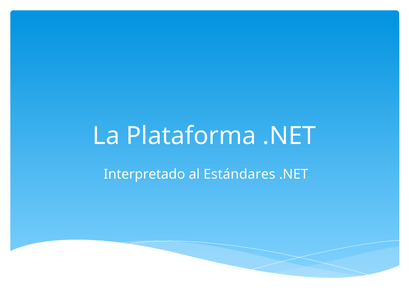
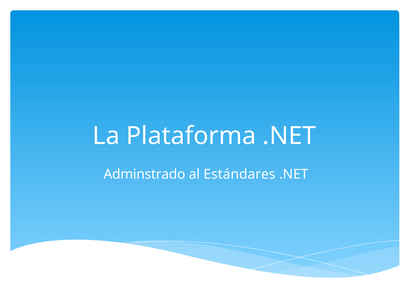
Interpretado: Interpretado -> Adminstrado (144, 174)
